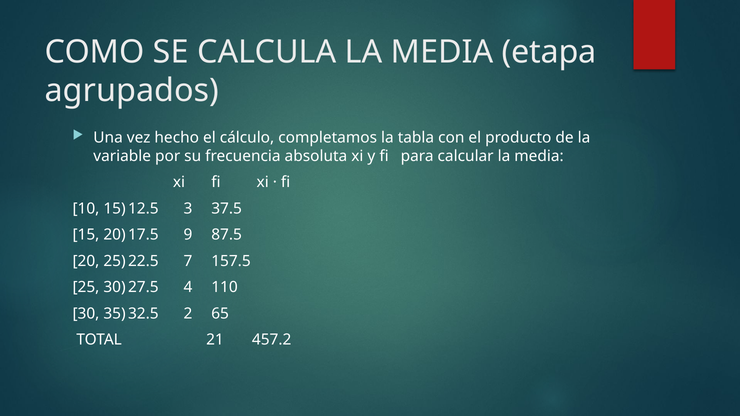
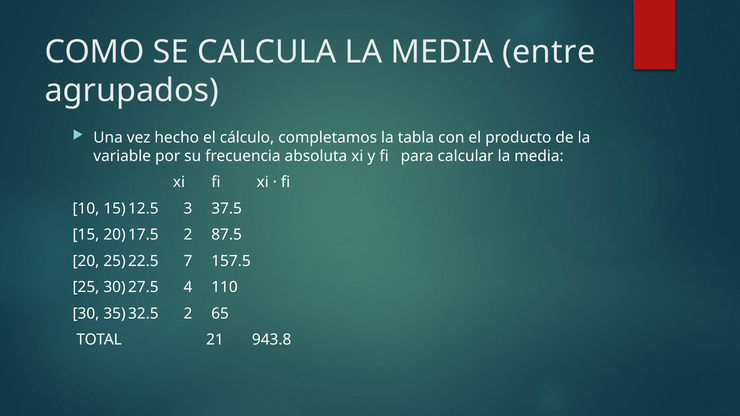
etapa: etapa -> entre (549, 52)
9: 9 -> 2 (188, 235)
457.2: 457.2 -> 943.8 (272, 340)
